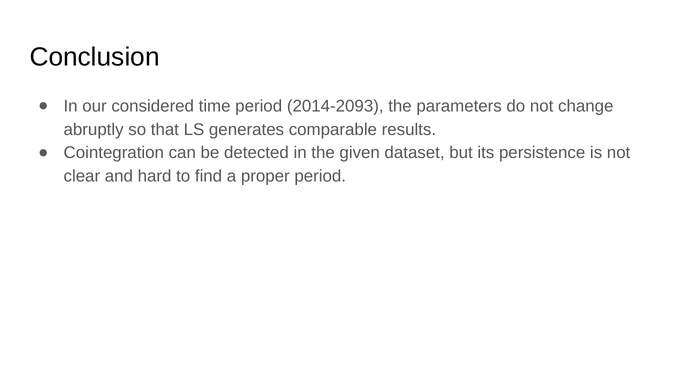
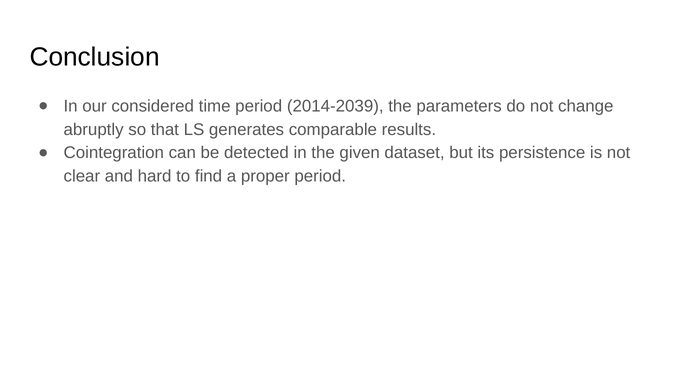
2014-2093: 2014-2093 -> 2014-2039 (335, 106)
